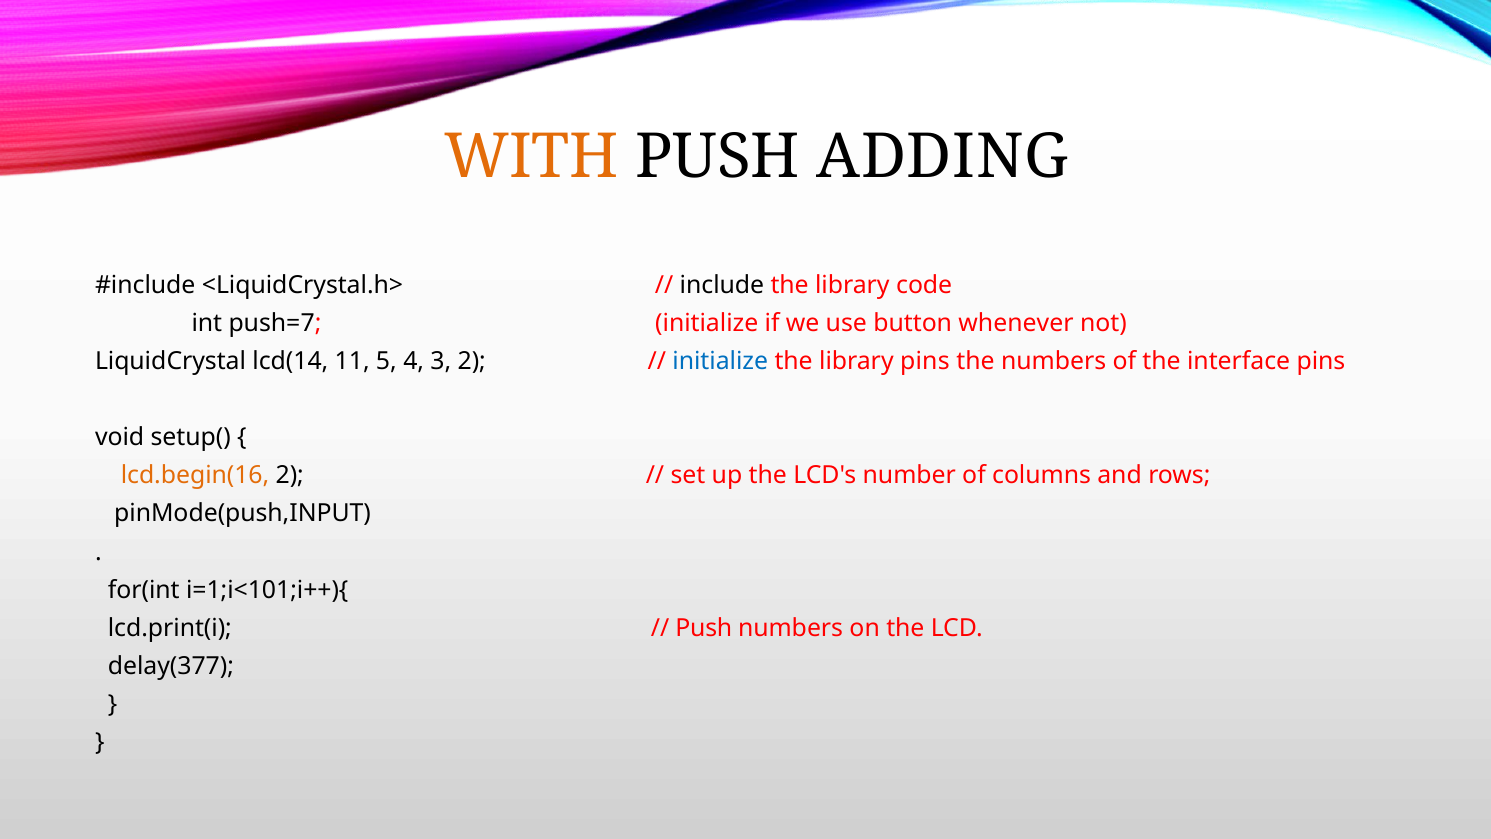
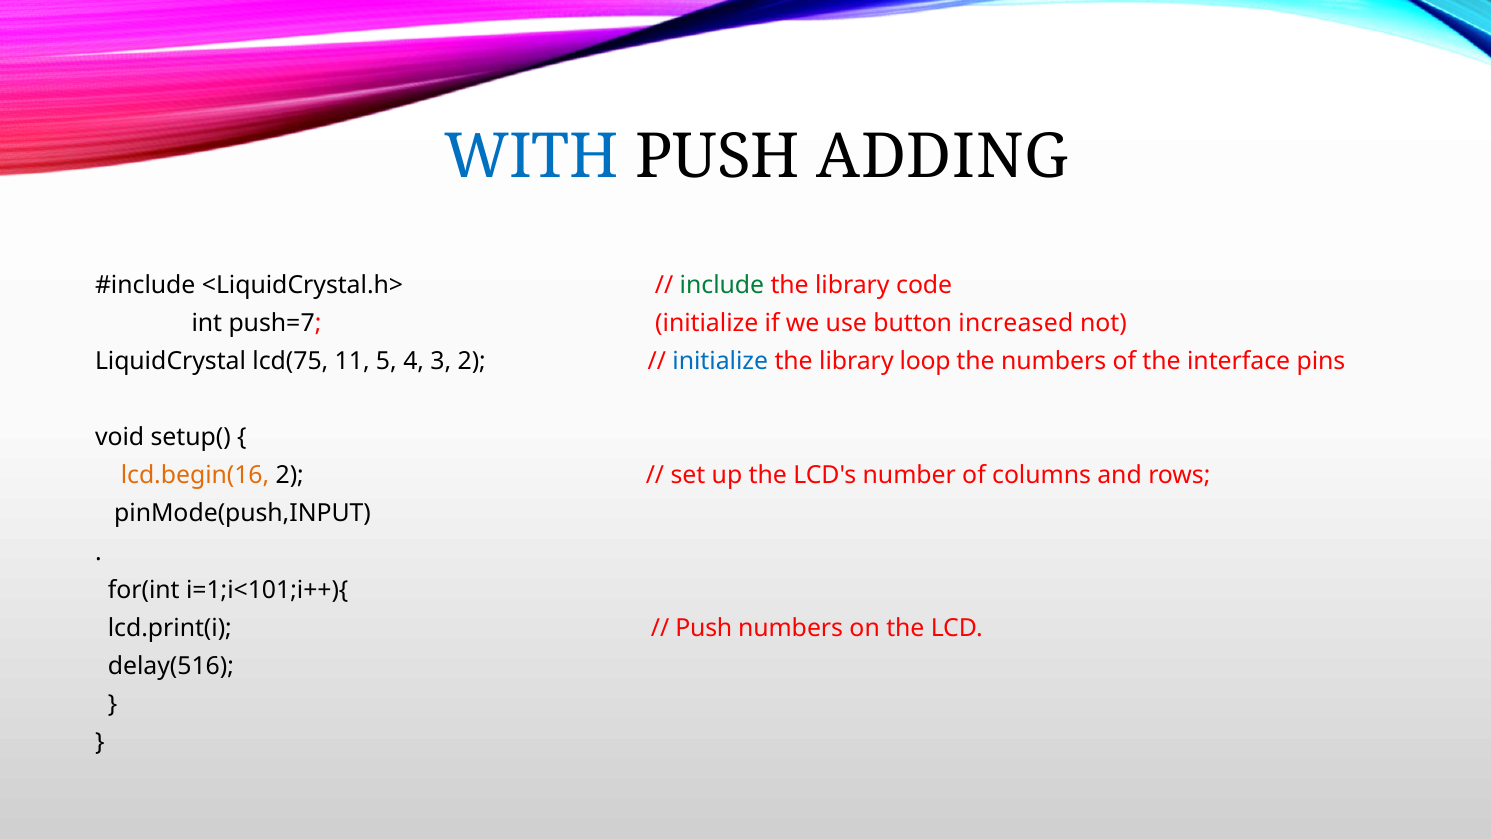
WITH colour: orange -> blue (532, 157)
include colour: black -> green (722, 285)
whenever: whenever -> increased (1016, 323)
lcd(14: lcd(14 -> lcd(75 (290, 361)
library pins: pins -> loop (925, 361)
delay(377: delay(377 -> delay(516 (171, 666)
